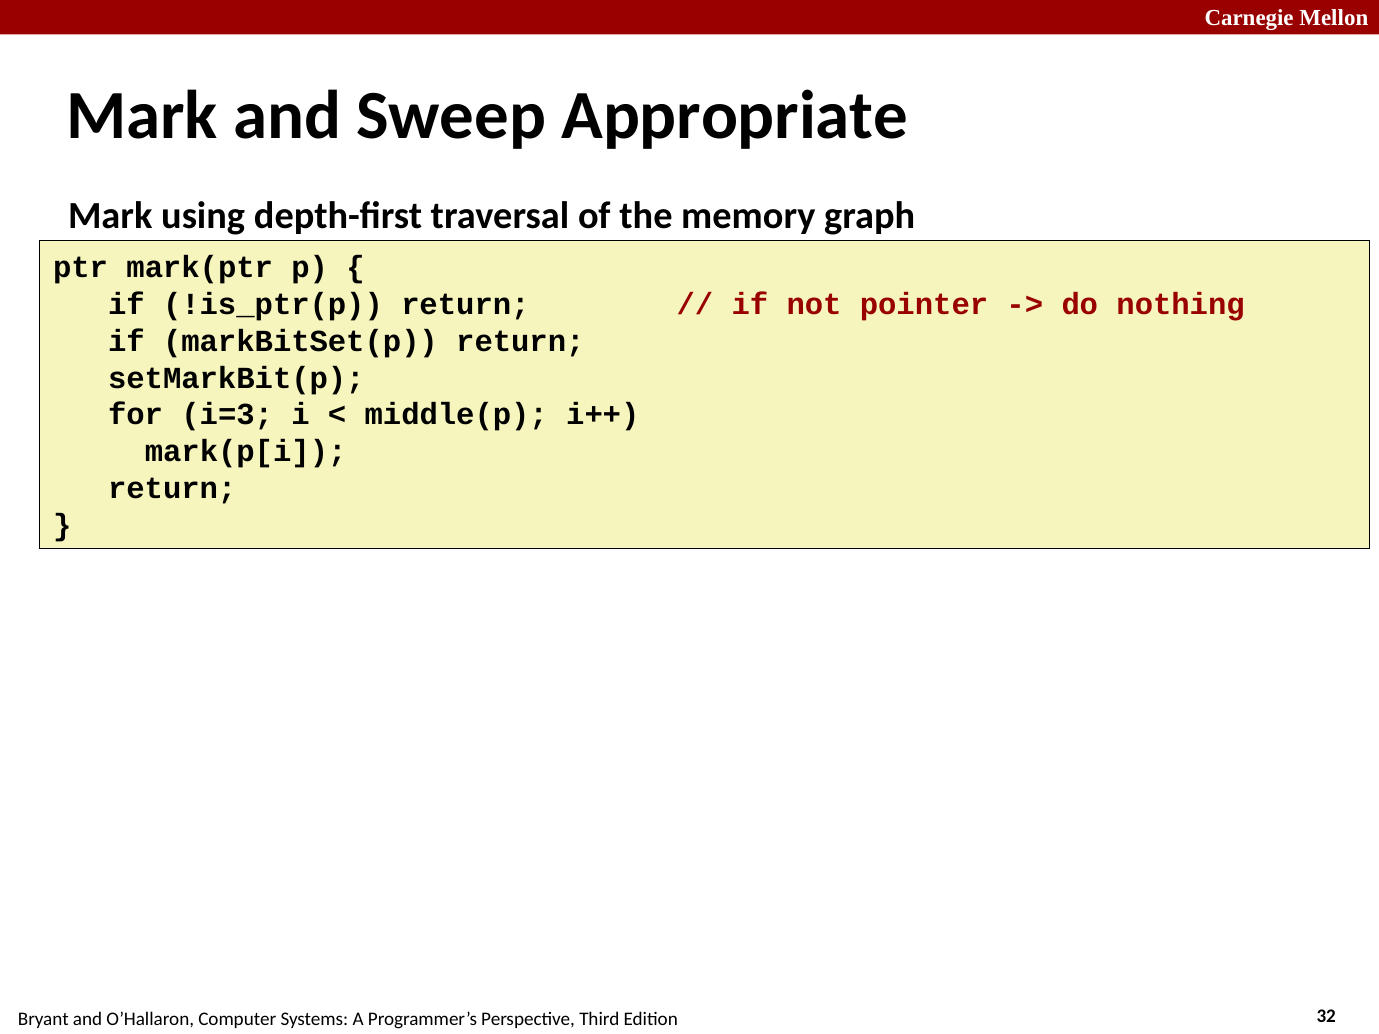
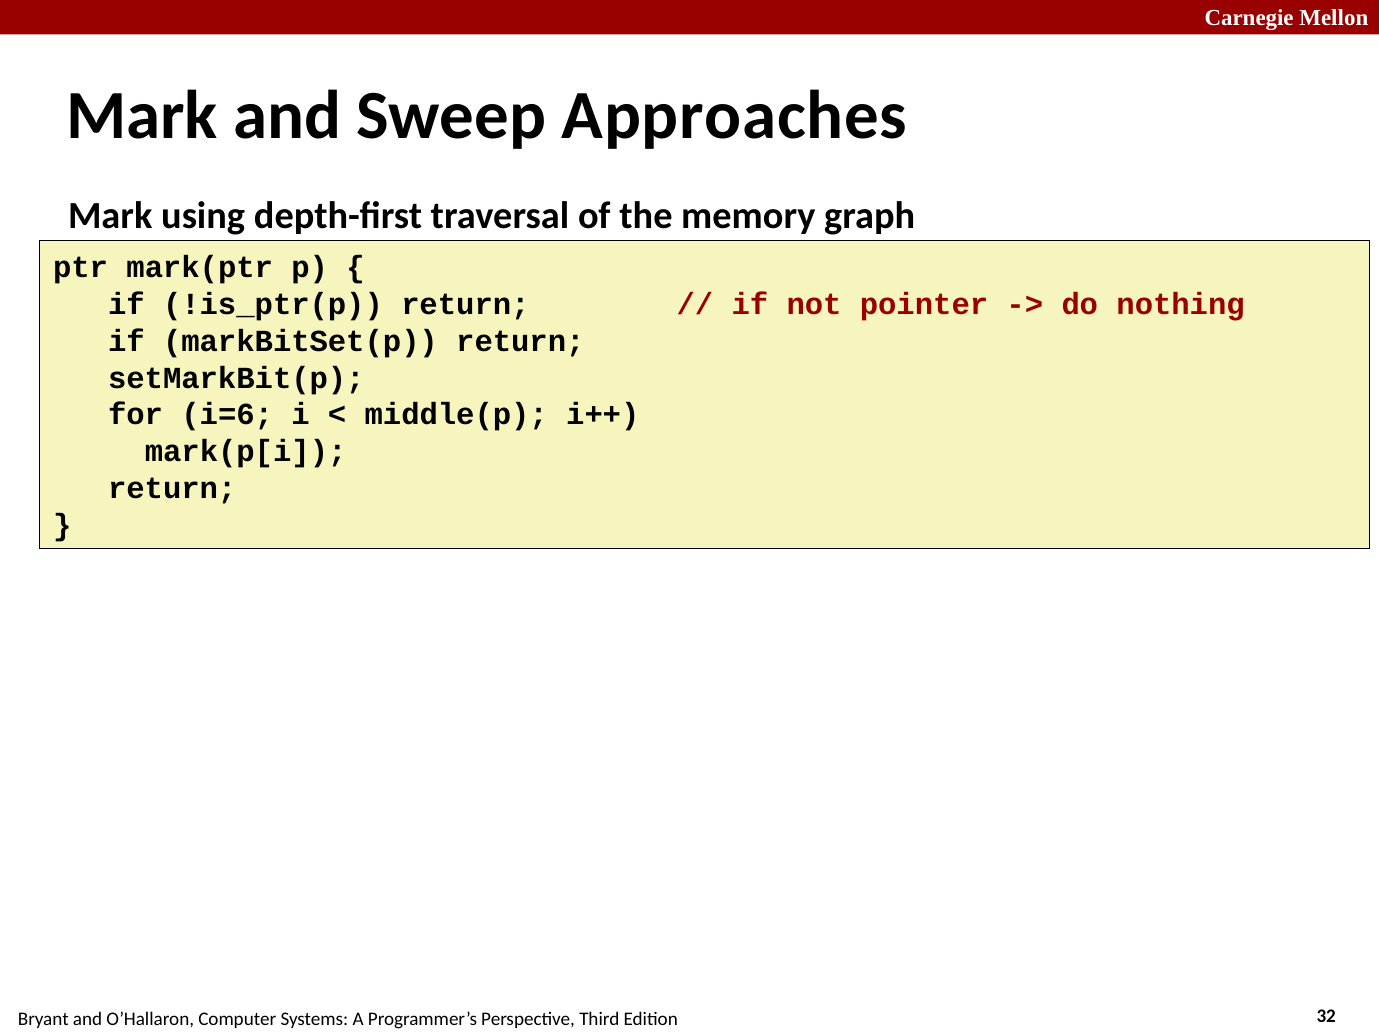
Appropriate: Appropriate -> Approaches (734, 116)
i=3: i=3 -> i=6 (227, 415)
